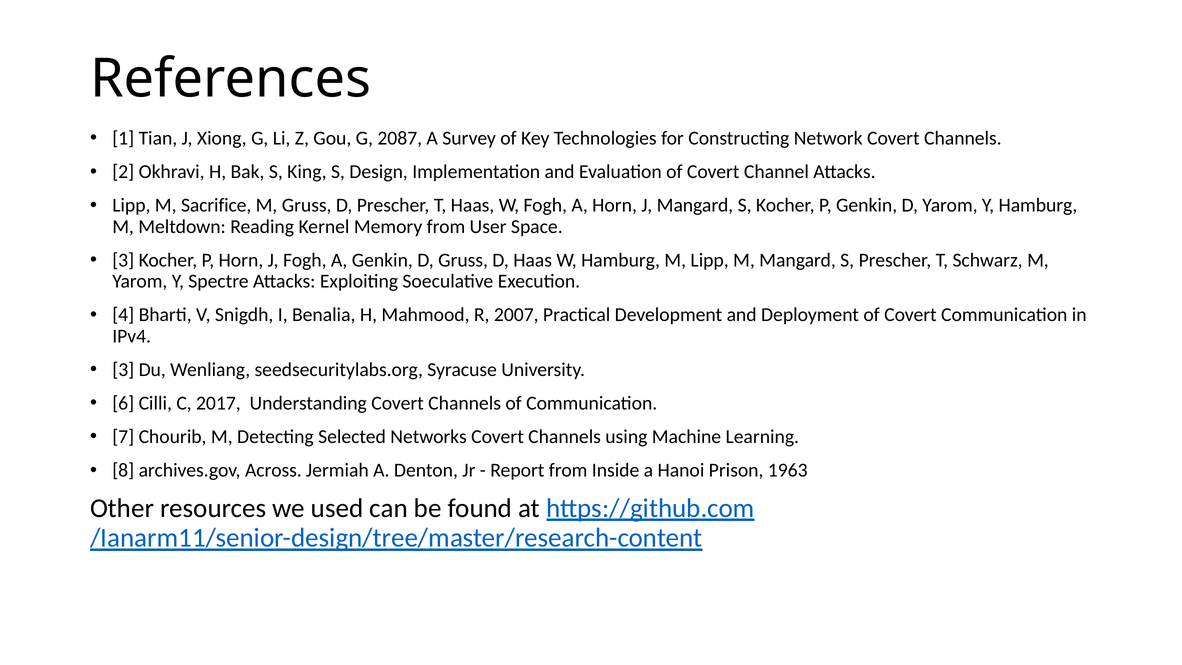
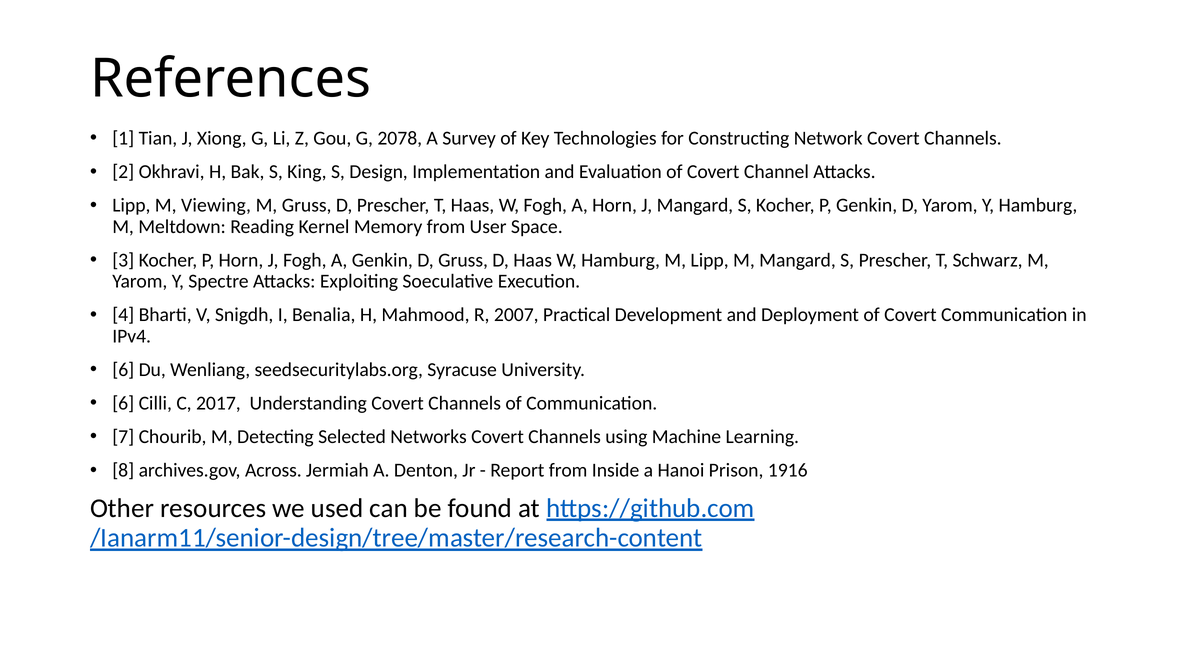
2087: 2087 -> 2078 (400, 138)
Sacrifice: Sacrifice -> Viewing (216, 205)
3: 3 -> 6 (123, 370)
1963: 1963 -> 1916 (788, 470)
